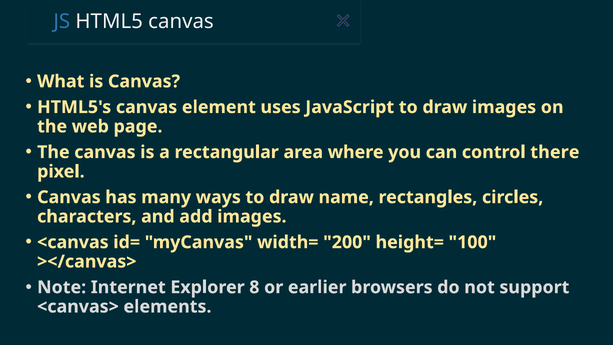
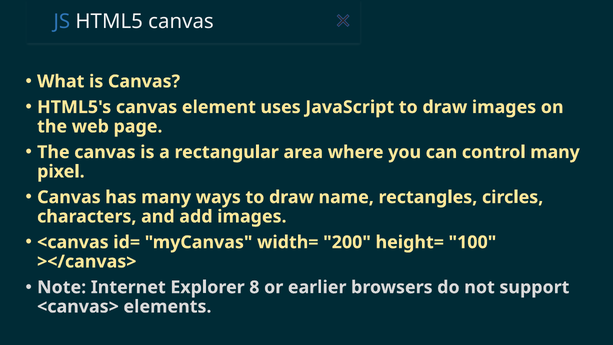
control there: there -> many (555, 152)
